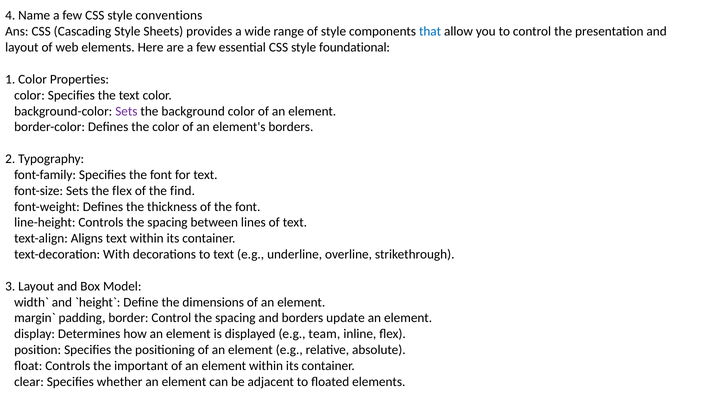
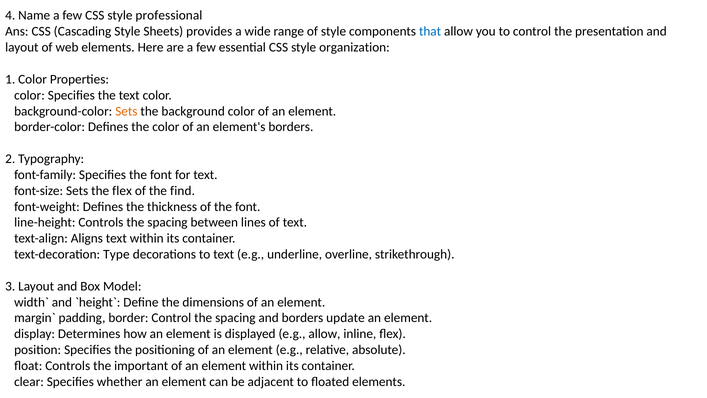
conventions: conventions -> professional (169, 16)
foundational: foundational -> organization (354, 47)
Sets colour: purple -> orange (126, 111)
With: With -> Type (116, 254)
e.g team: team -> allow (324, 334)
